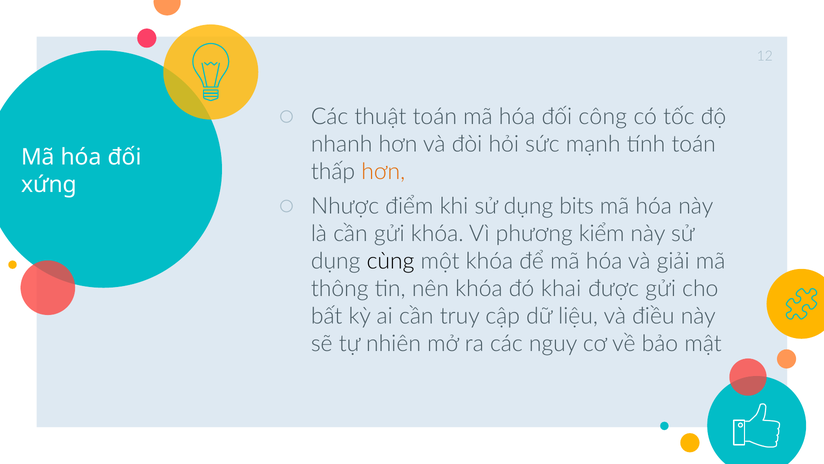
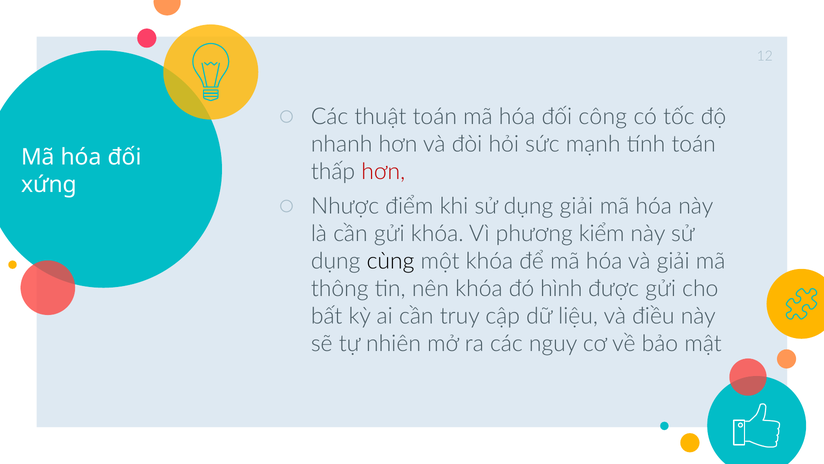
hơn colour: orange -> red (383, 172)
dụng bits: bits -> giải (576, 206)
khai: khai -> hình (561, 288)
